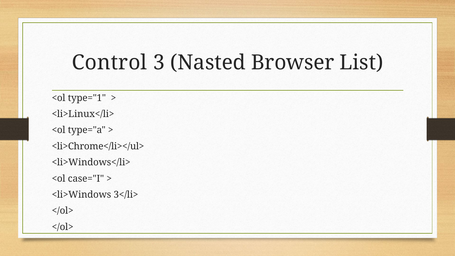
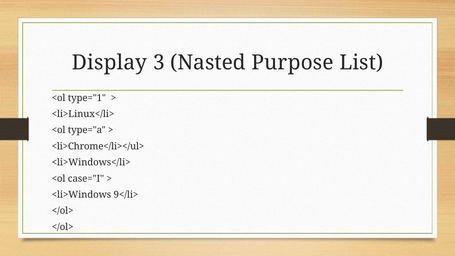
Control: Control -> Display (109, 62)
Browser: Browser -> Purpose (293, 62)
3</li>: 3</li> -> 9</li> (126, 195)
